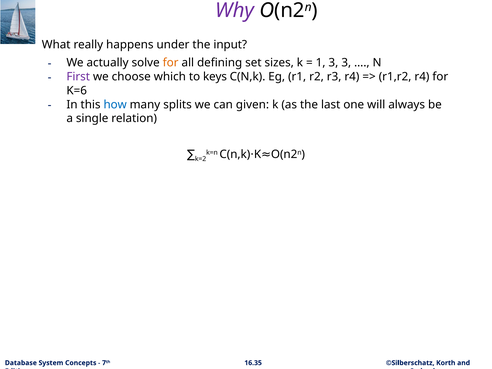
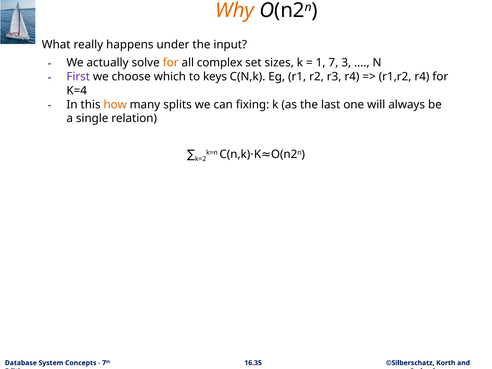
Why colour: purple -> orange (235, 11)
defining: defining -> complex (220, 63)
1 3: 3 -> 7 (333, 63)
K=6: K=6 -> K=4 (77, 91)
how colour: blue -> orange (115, 105)
given: given -> fixing (253, 105)
